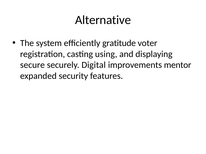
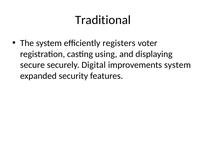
Alternative: Alternative -> Traditional (103, 20)
gratitude: gratitude -> registers (119, 43)
improvements mentor: mentor -> system (178, 65)
